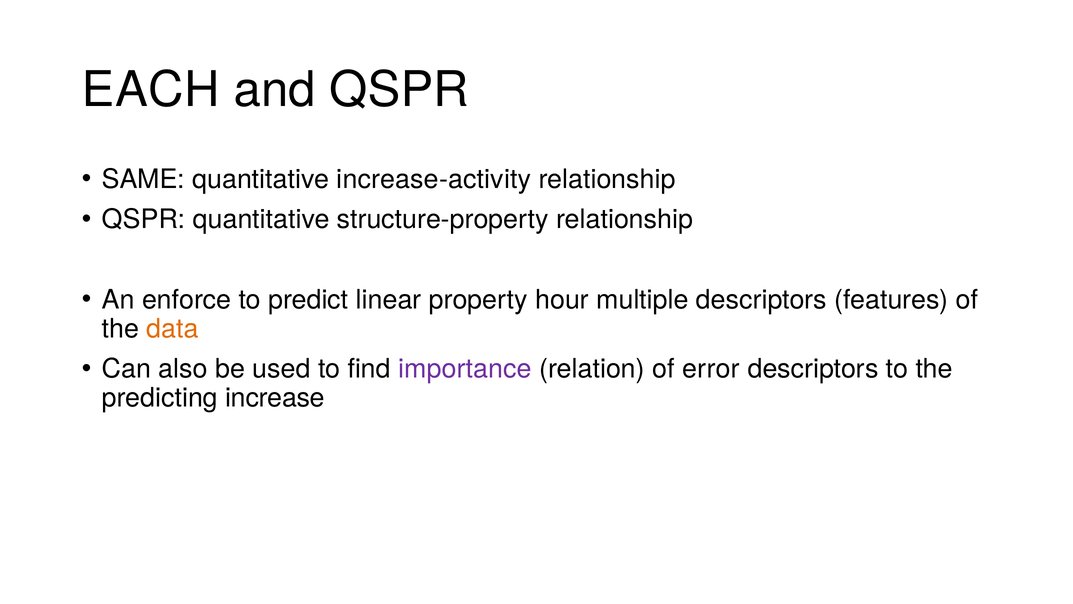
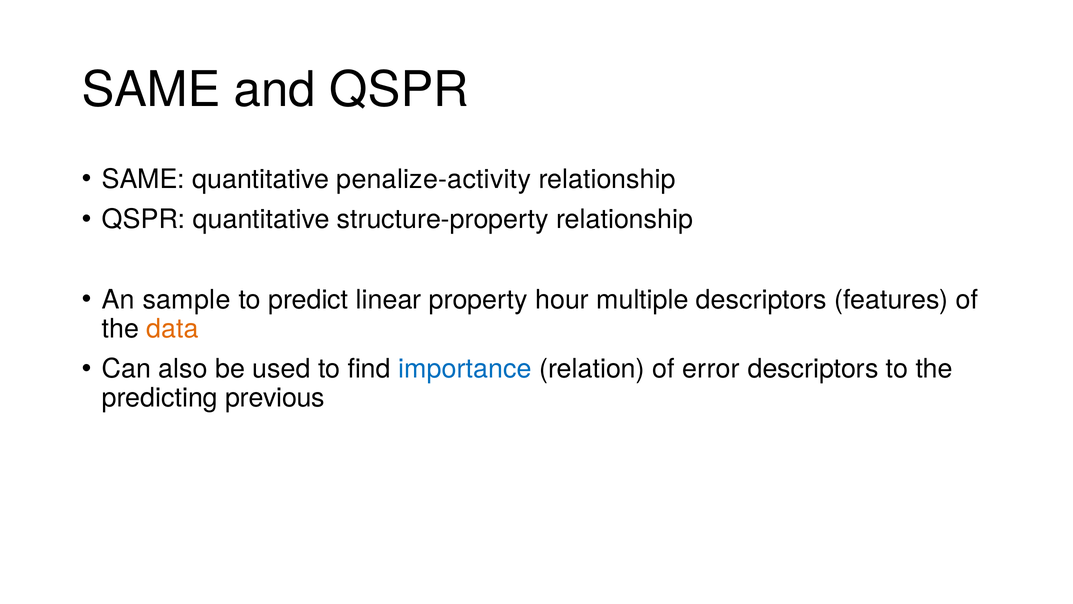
EACH: EACH -> SAME (151, 90)
increase-activity: increase-activity -> penalize-activity (434, 179)
enforce: enforce -> sample (187, 299)
importance colour: purple -> blue (465, 369)
increase: increase -> previous (275, 398)
